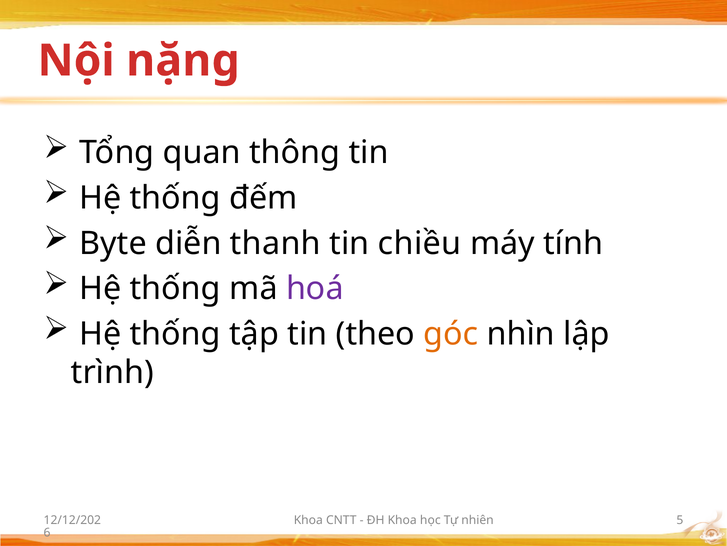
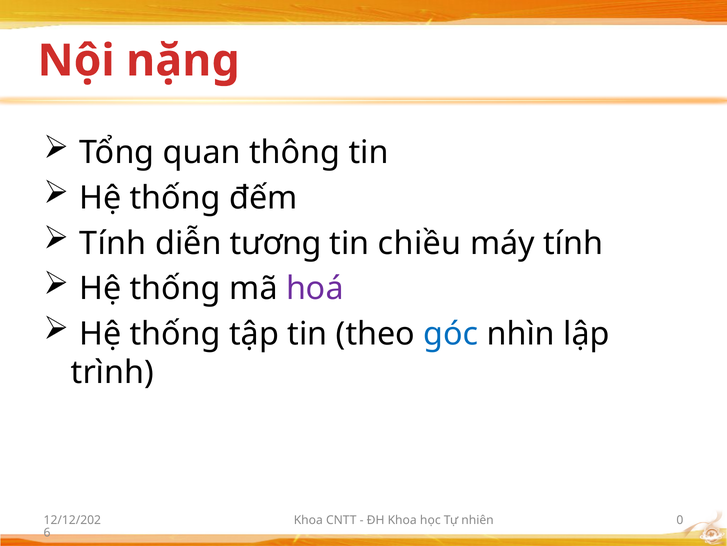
Byte: Byte -> Tính (113, 243)
thanh: thanh -> tương (276, 243)
góc colour: orange -> blue (451, 334)
5: 5 -> 0 (680, 520)
